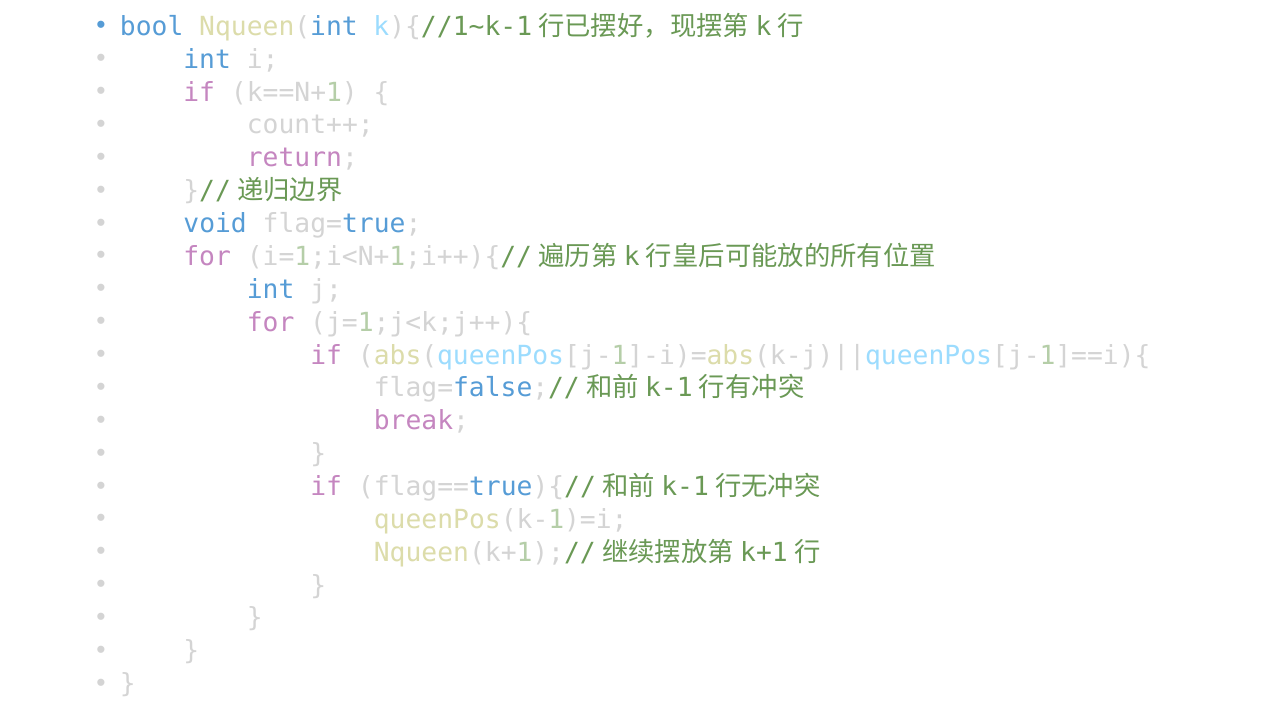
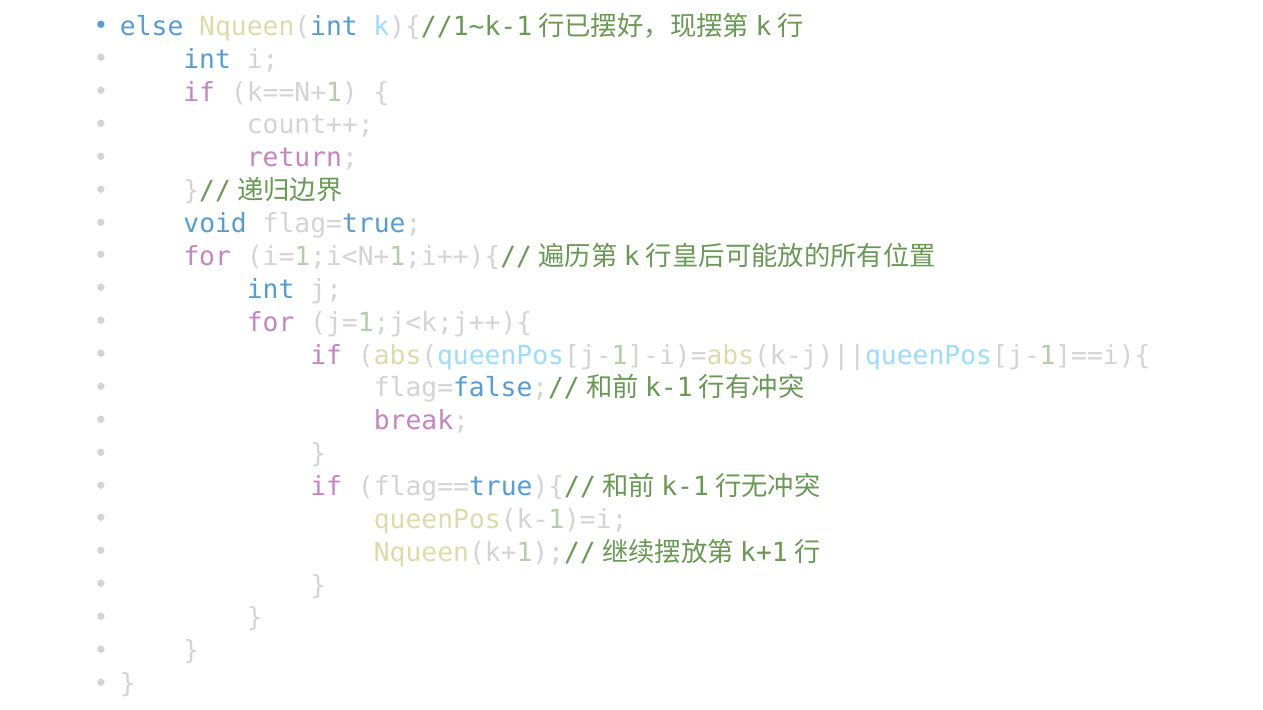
bool: bool -> else (152, 27)
